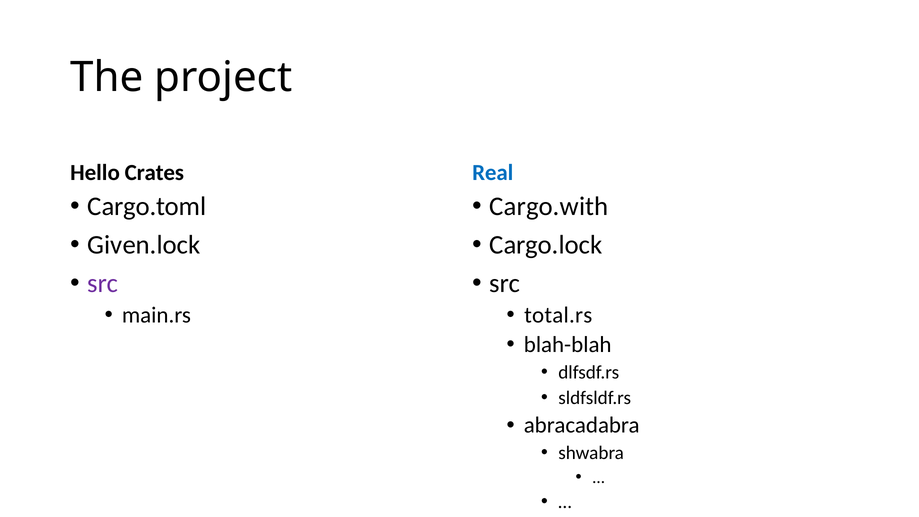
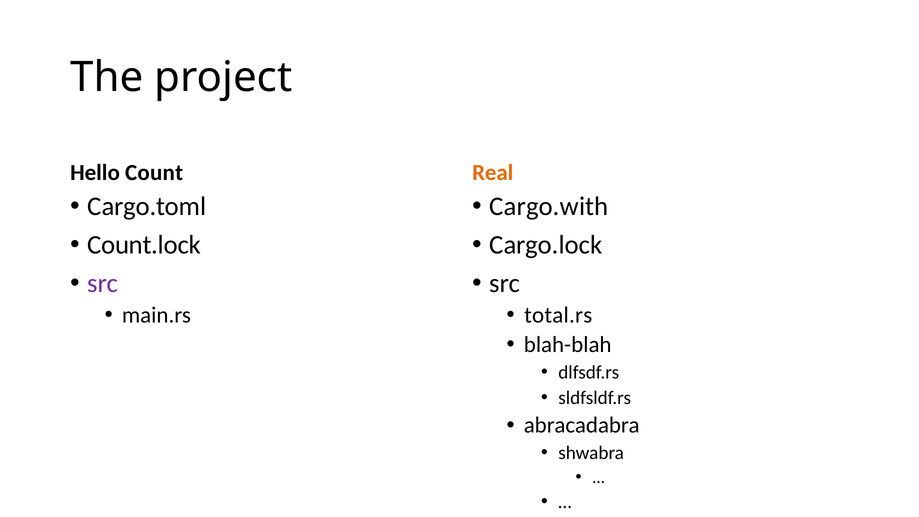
Crates: Crates -> Count (154, 173)
Real colour: blue -> orange (493, 173)
Given.lock: Given.lock -> Count.lock (144, 245)
